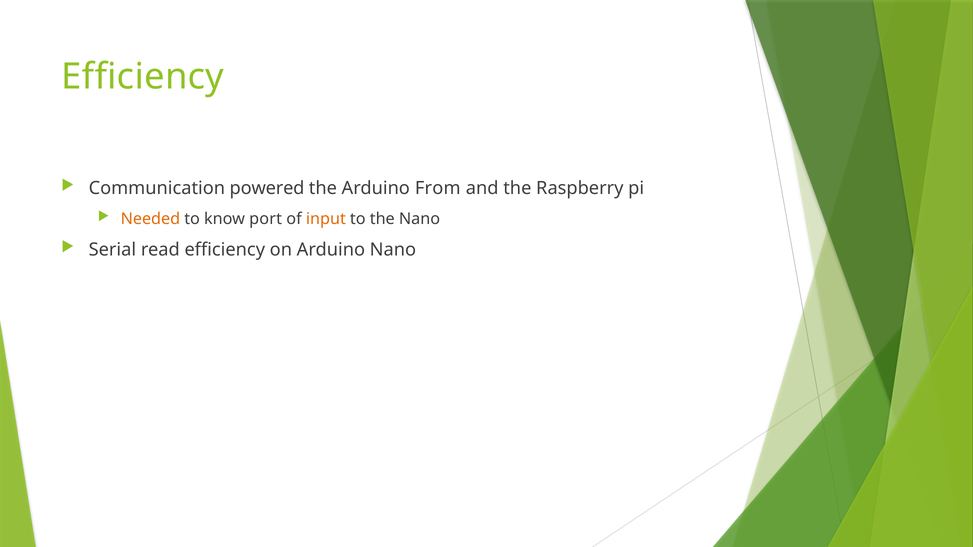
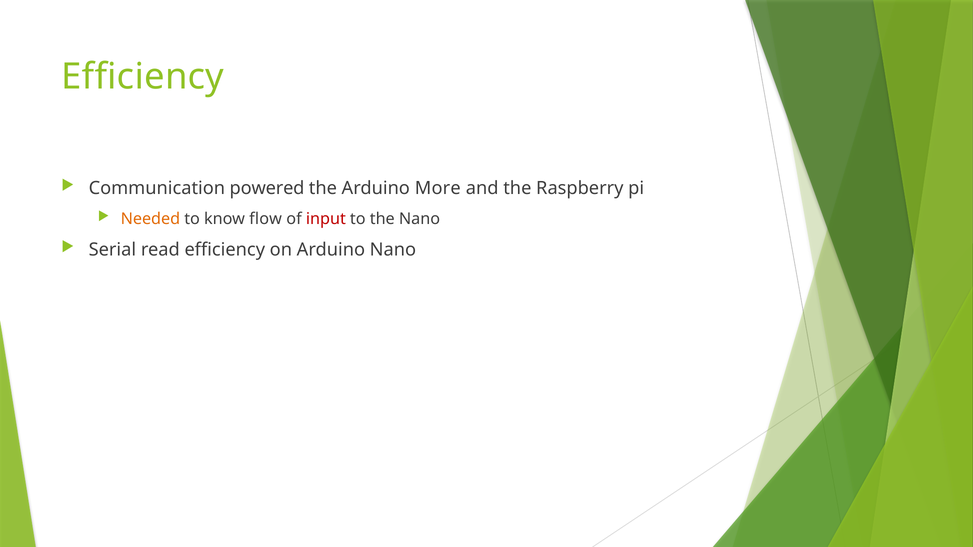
From: From -> More (438, 188)
port: port -> flow (266, 219)
input colour: orange -> red (326, 219)
